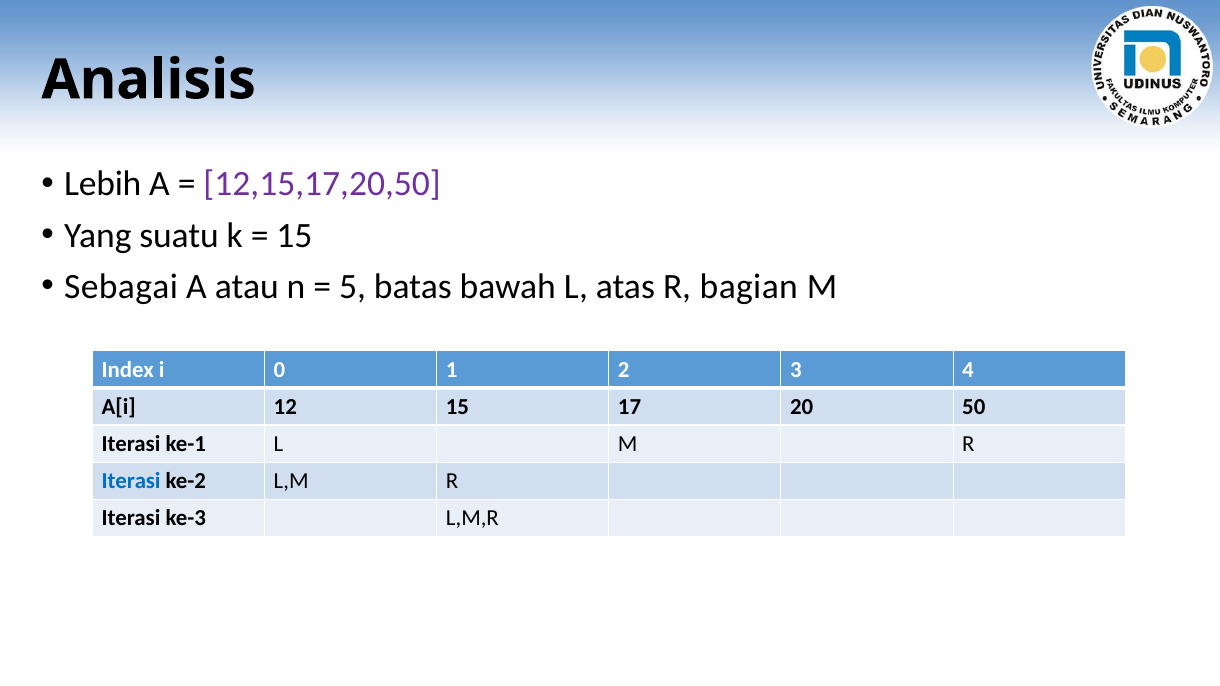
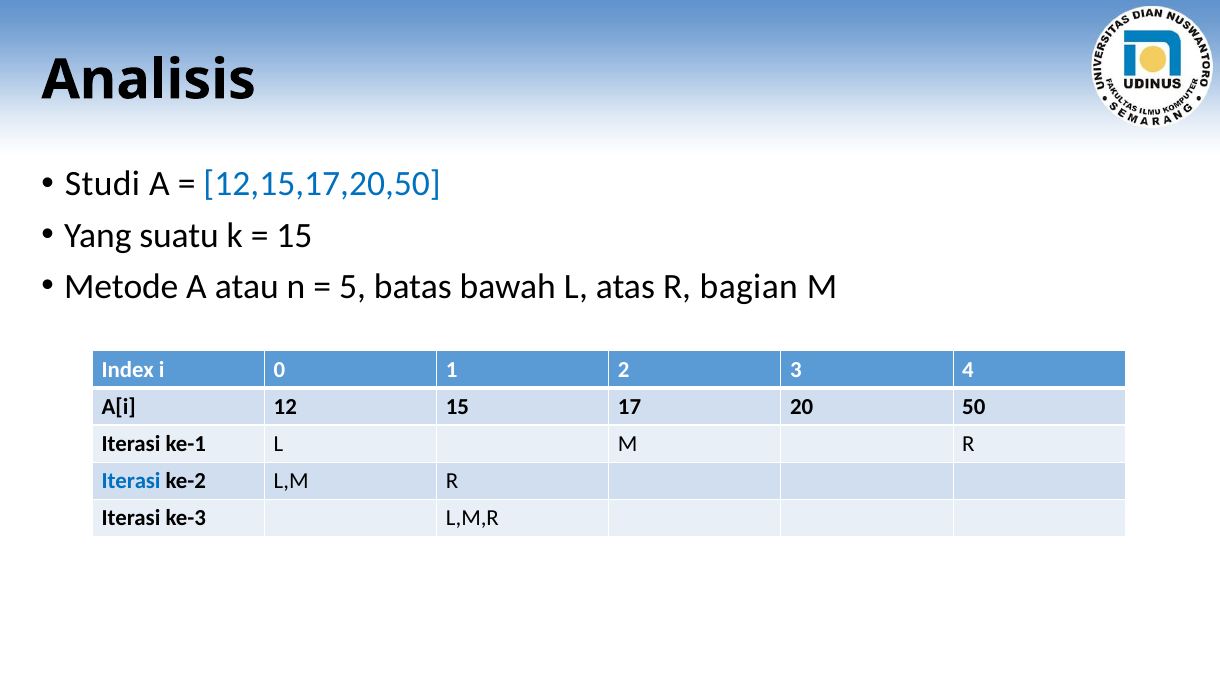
Lebih: Lebih -> Studi (102, 184)
12,15,17,20,50 colour: purple -> blue (322, 184)
Sebagai: Sebagai -> Metode (121, 287)
